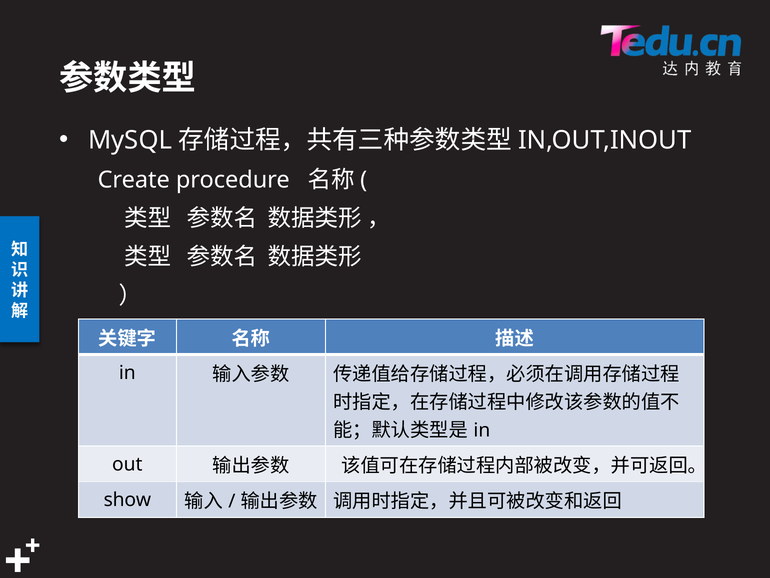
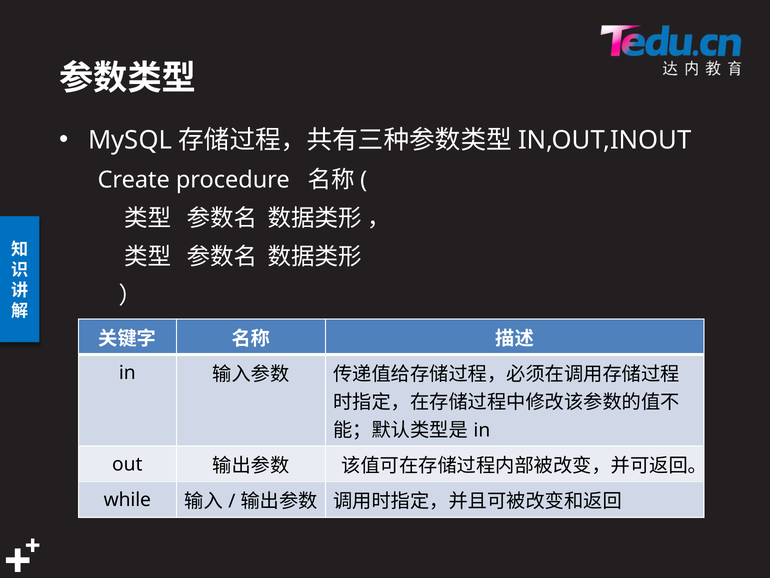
show: show -> while (127, 499)
